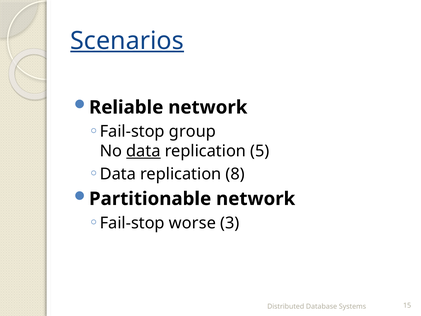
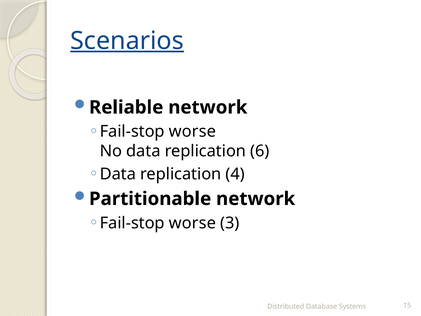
group: group -> worse (192, 131)
data underline: present -> none (143, 151)
5: 5 -> 6 (260, 151)
8: 8 -> 4 (235, 174)
